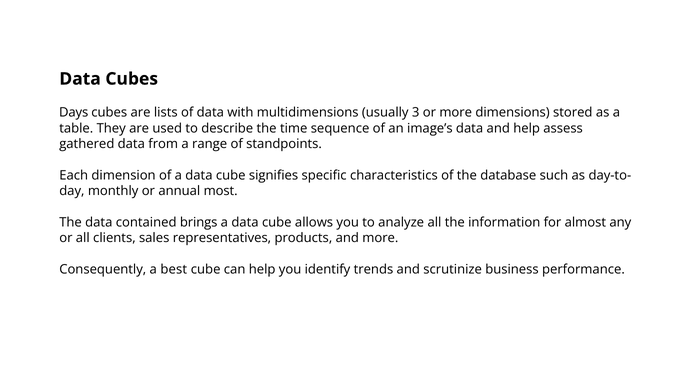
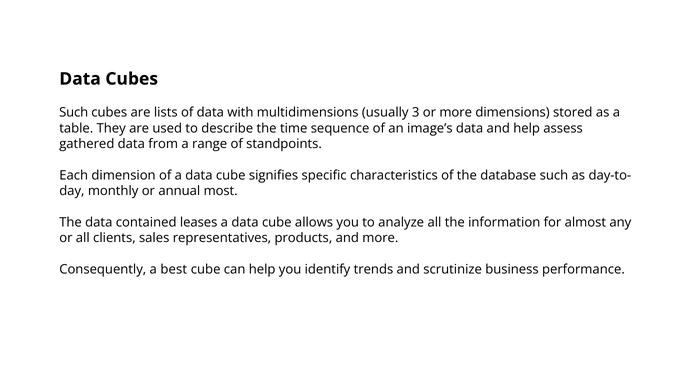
Days: Days -> Such (74, 113)
brings: brings -> leases (199, 223)
